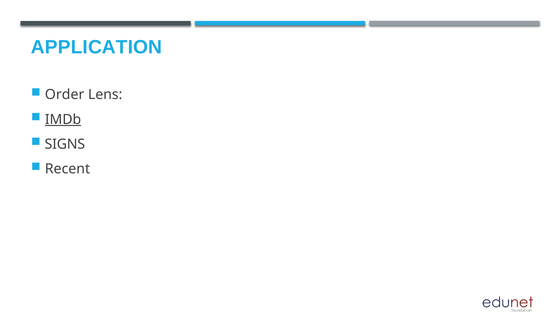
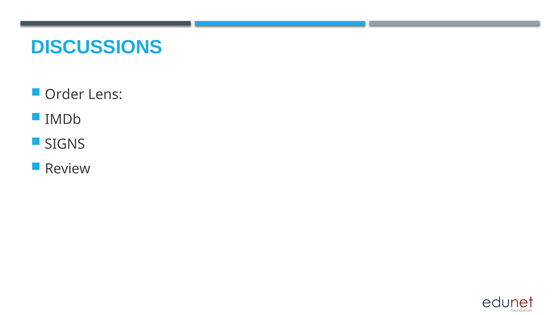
APPLICATION: APPLICATION -> DISCUSSIONS (97, 47)
IMDb underline: present -> none (63, 119)
Recent: Recent -> Review (68, 169)
